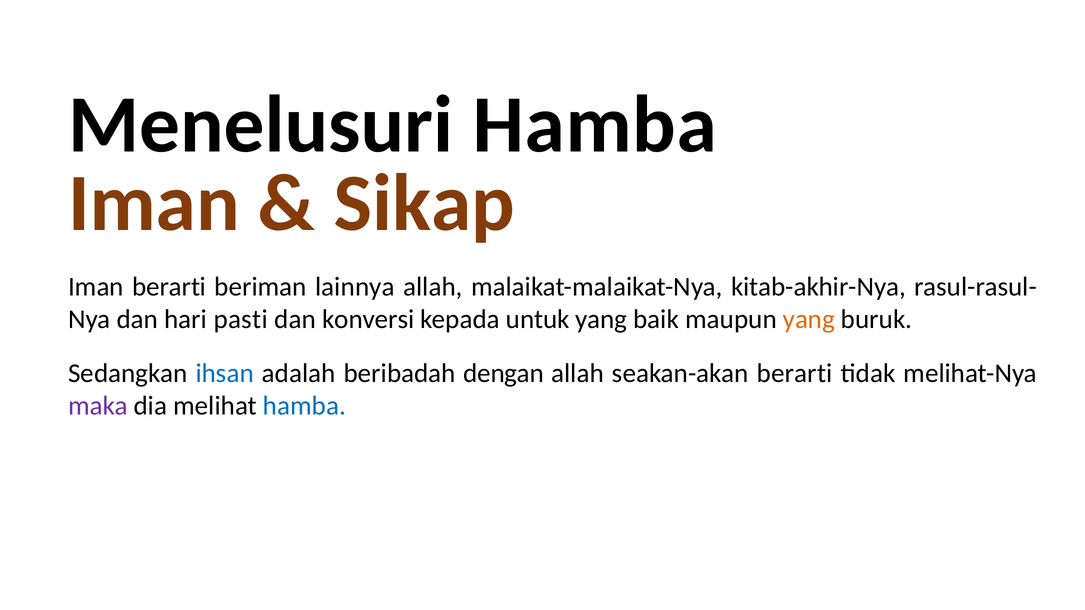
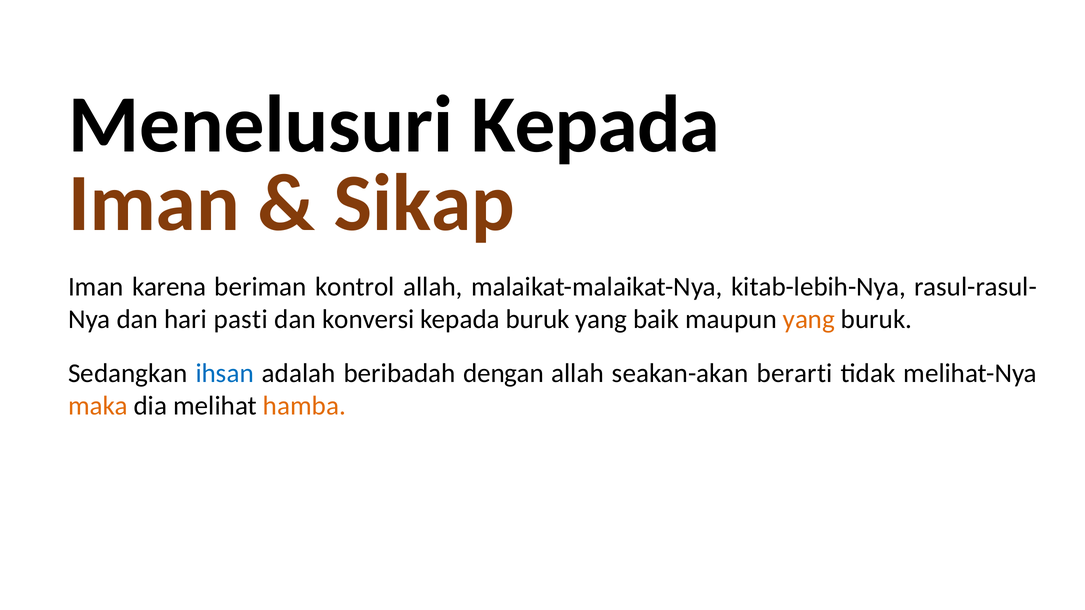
Menelusuri Hamba: Hamba -> Kepada (596, 125)
Iman berarti: berarti -> karena (169, 287)
lainnya: lainnya -> kontrol (355, 287)
kitab-akhir-Nya: kitab-akhir-Nya -> kitab-lebih-Nya (818, 287)
kepada untuk: untuk -> buruk (538, 319)
maka colour: purple -> orange (98, 406)
hamba colour: blue -> orange (304, 406)
